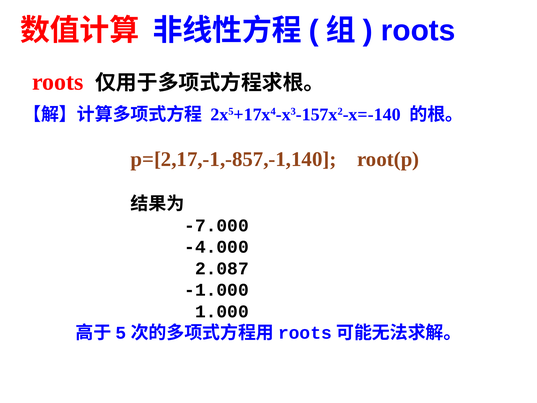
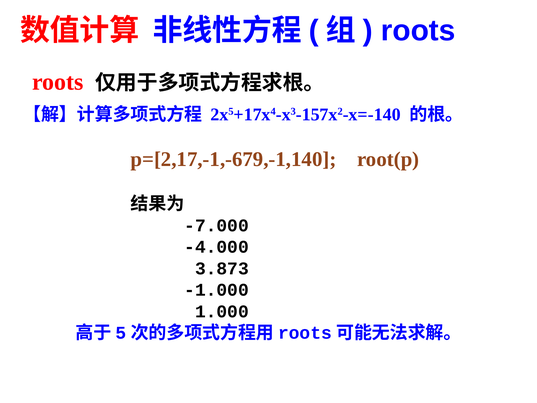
p=[2,17,-1,-857,-1,140: p=[2,17,-1,-857,-1,140 -> p=[2,17,-1,-679,-1,140 (233, 159)
2.087: 2.087 -> 3.873 (222, 268)
